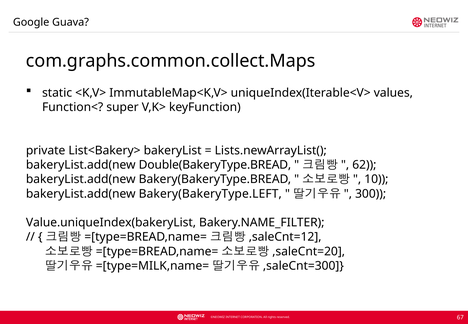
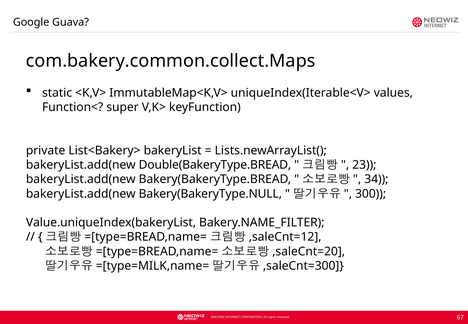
com.graphs.common.collect.Maps: com.graphs.common.collect.Maps -> com.bakery.common.collect.Maps (171, 61)
62: 62 -> 23 (364, 165)
10: 10 -> 34 (376, 179)
Bakery(BakeryType.LEFT: Bakery(BakeryType.LEFT -> Bakery(BakeryType.NULL (210, 194)
